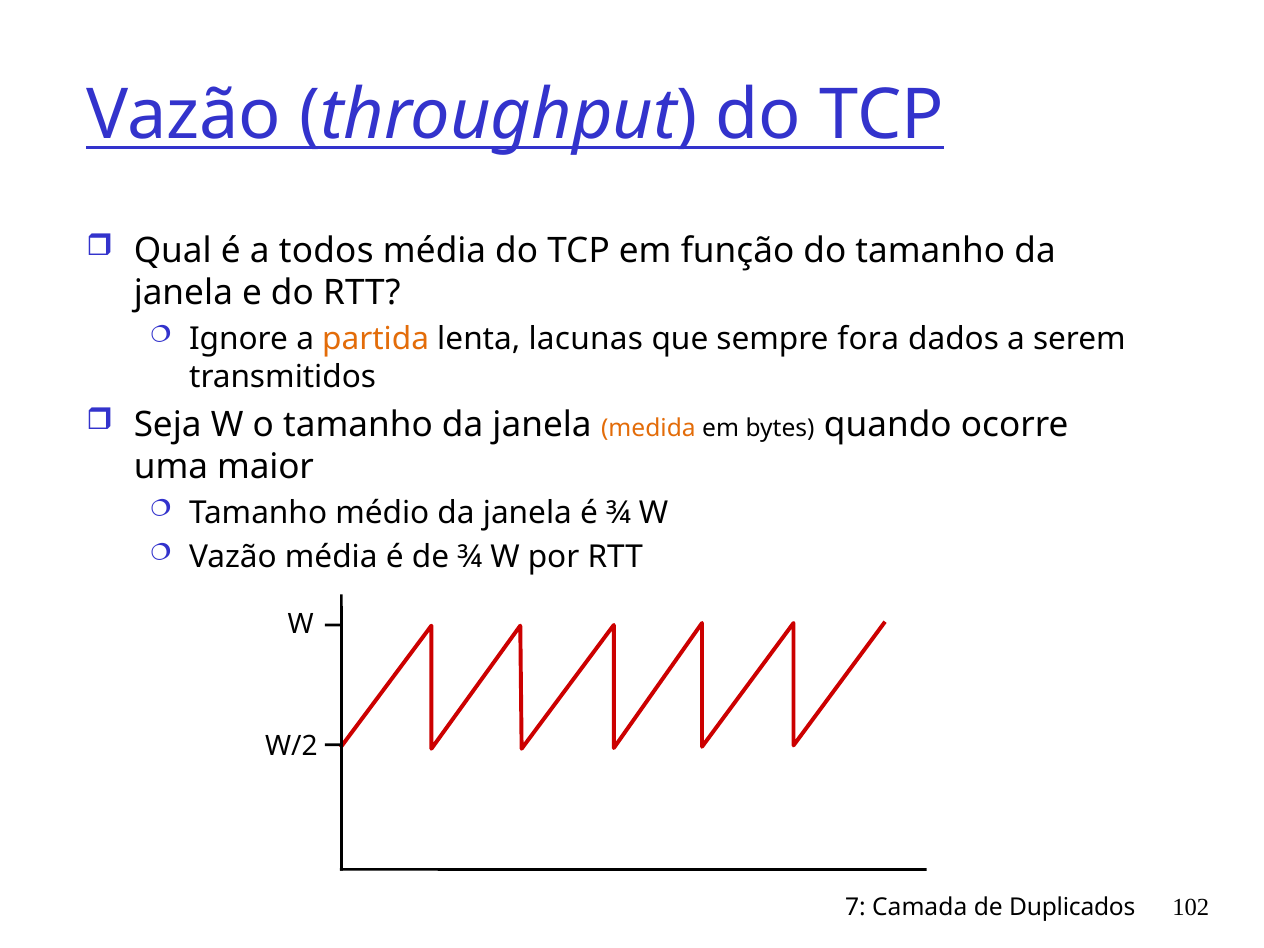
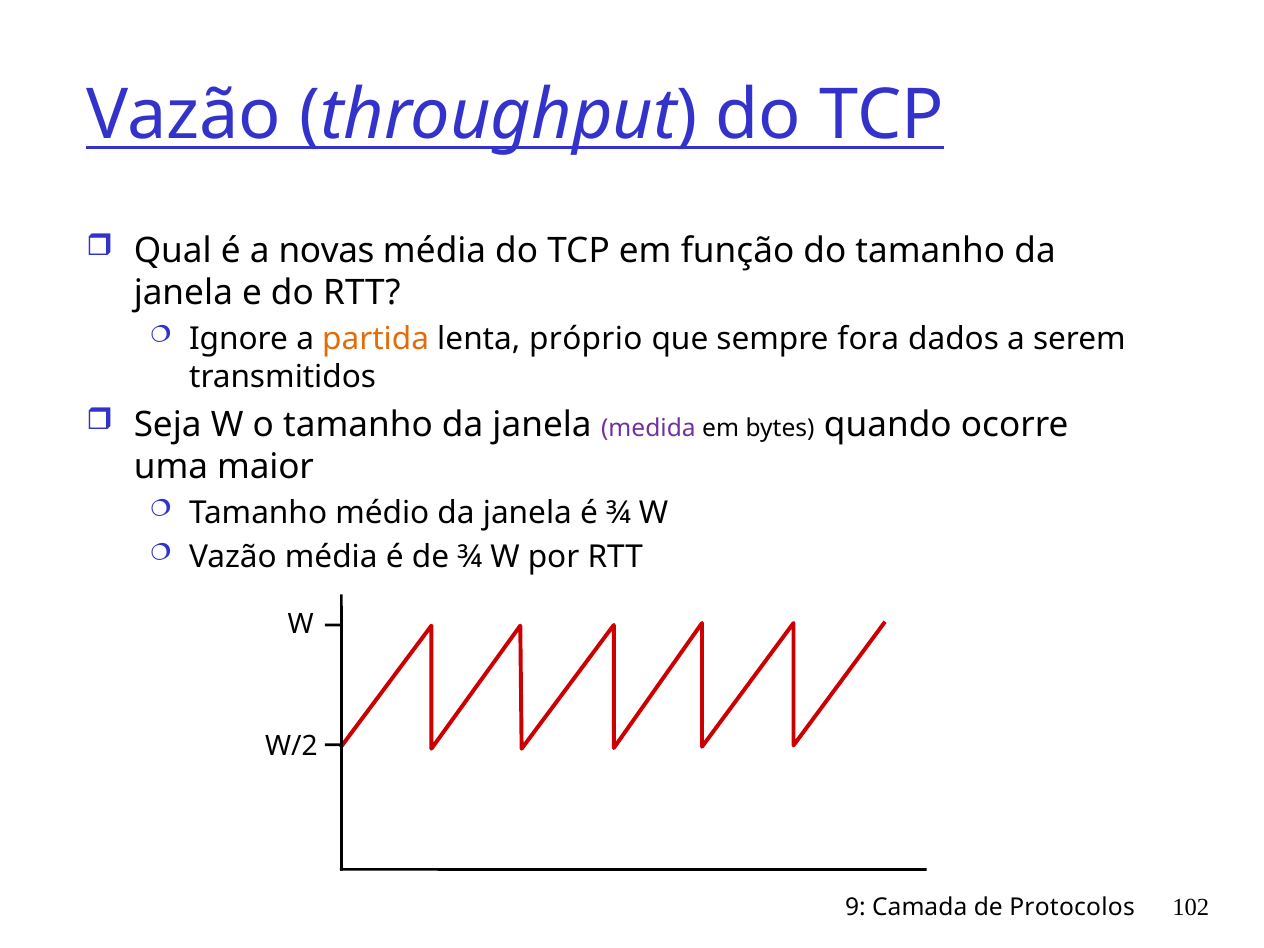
todos: todos -> novas (327, 251)
lacunas: lacunas -> próprio (586, 339)
medida colour: orange -> purple (648, 428)
7: 7 -> 9 (855, 908)
Duplicados: Duplicados -> Protocolos (1072, 908)
